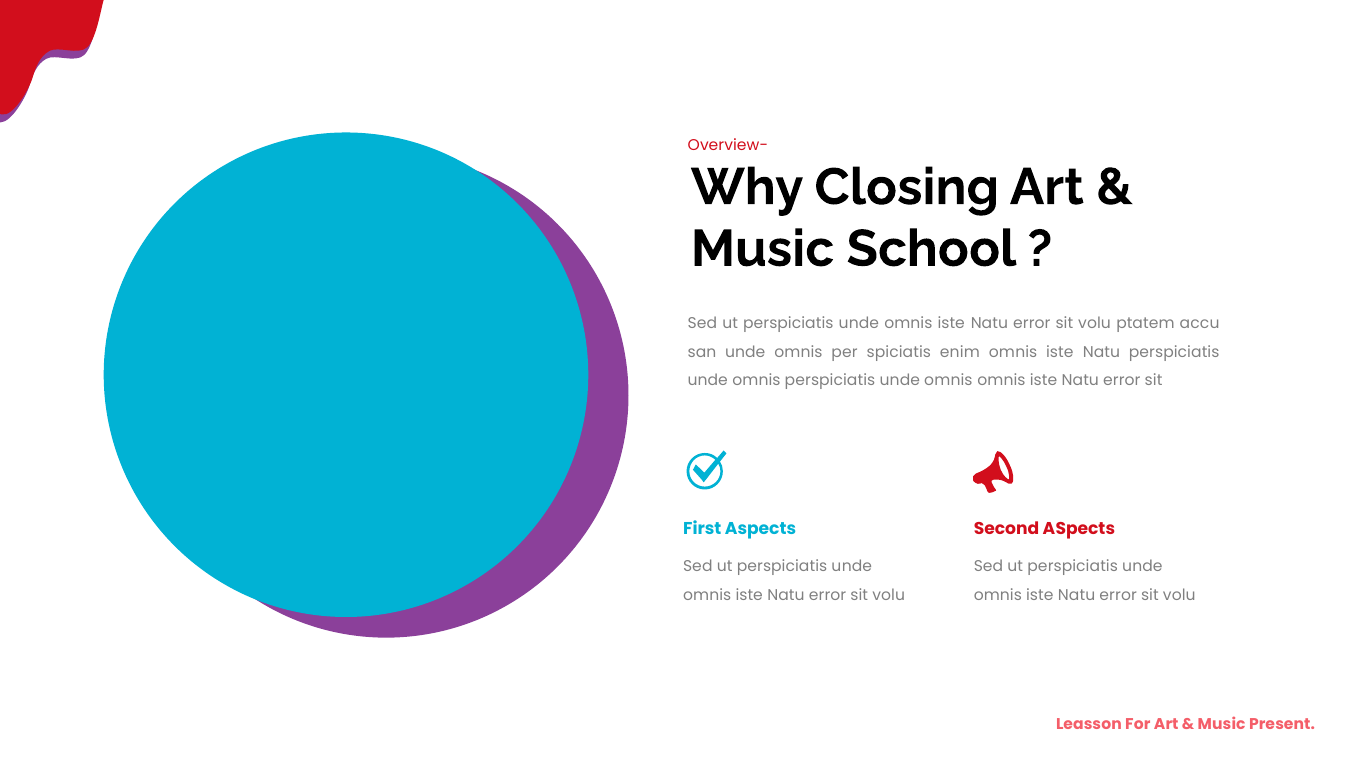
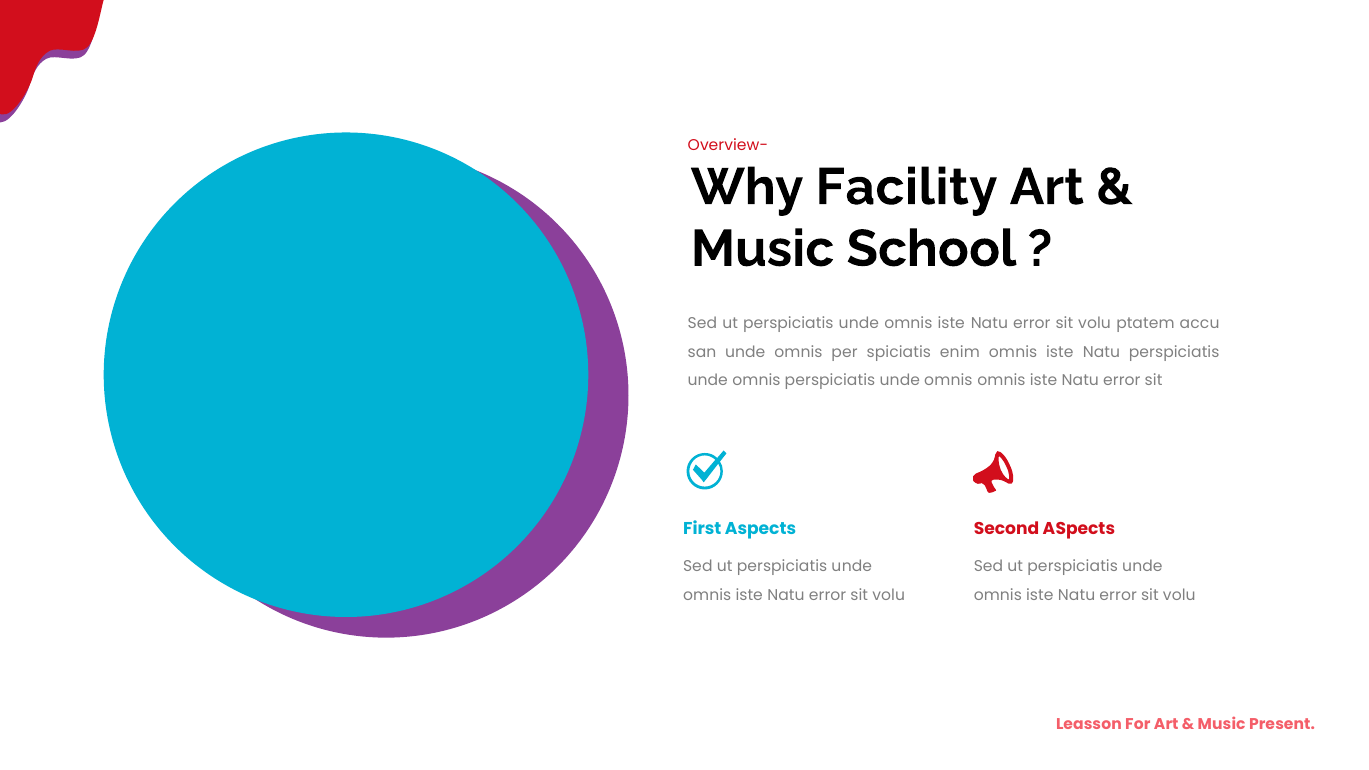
Closing: Closing -> Facility (907, 187)
